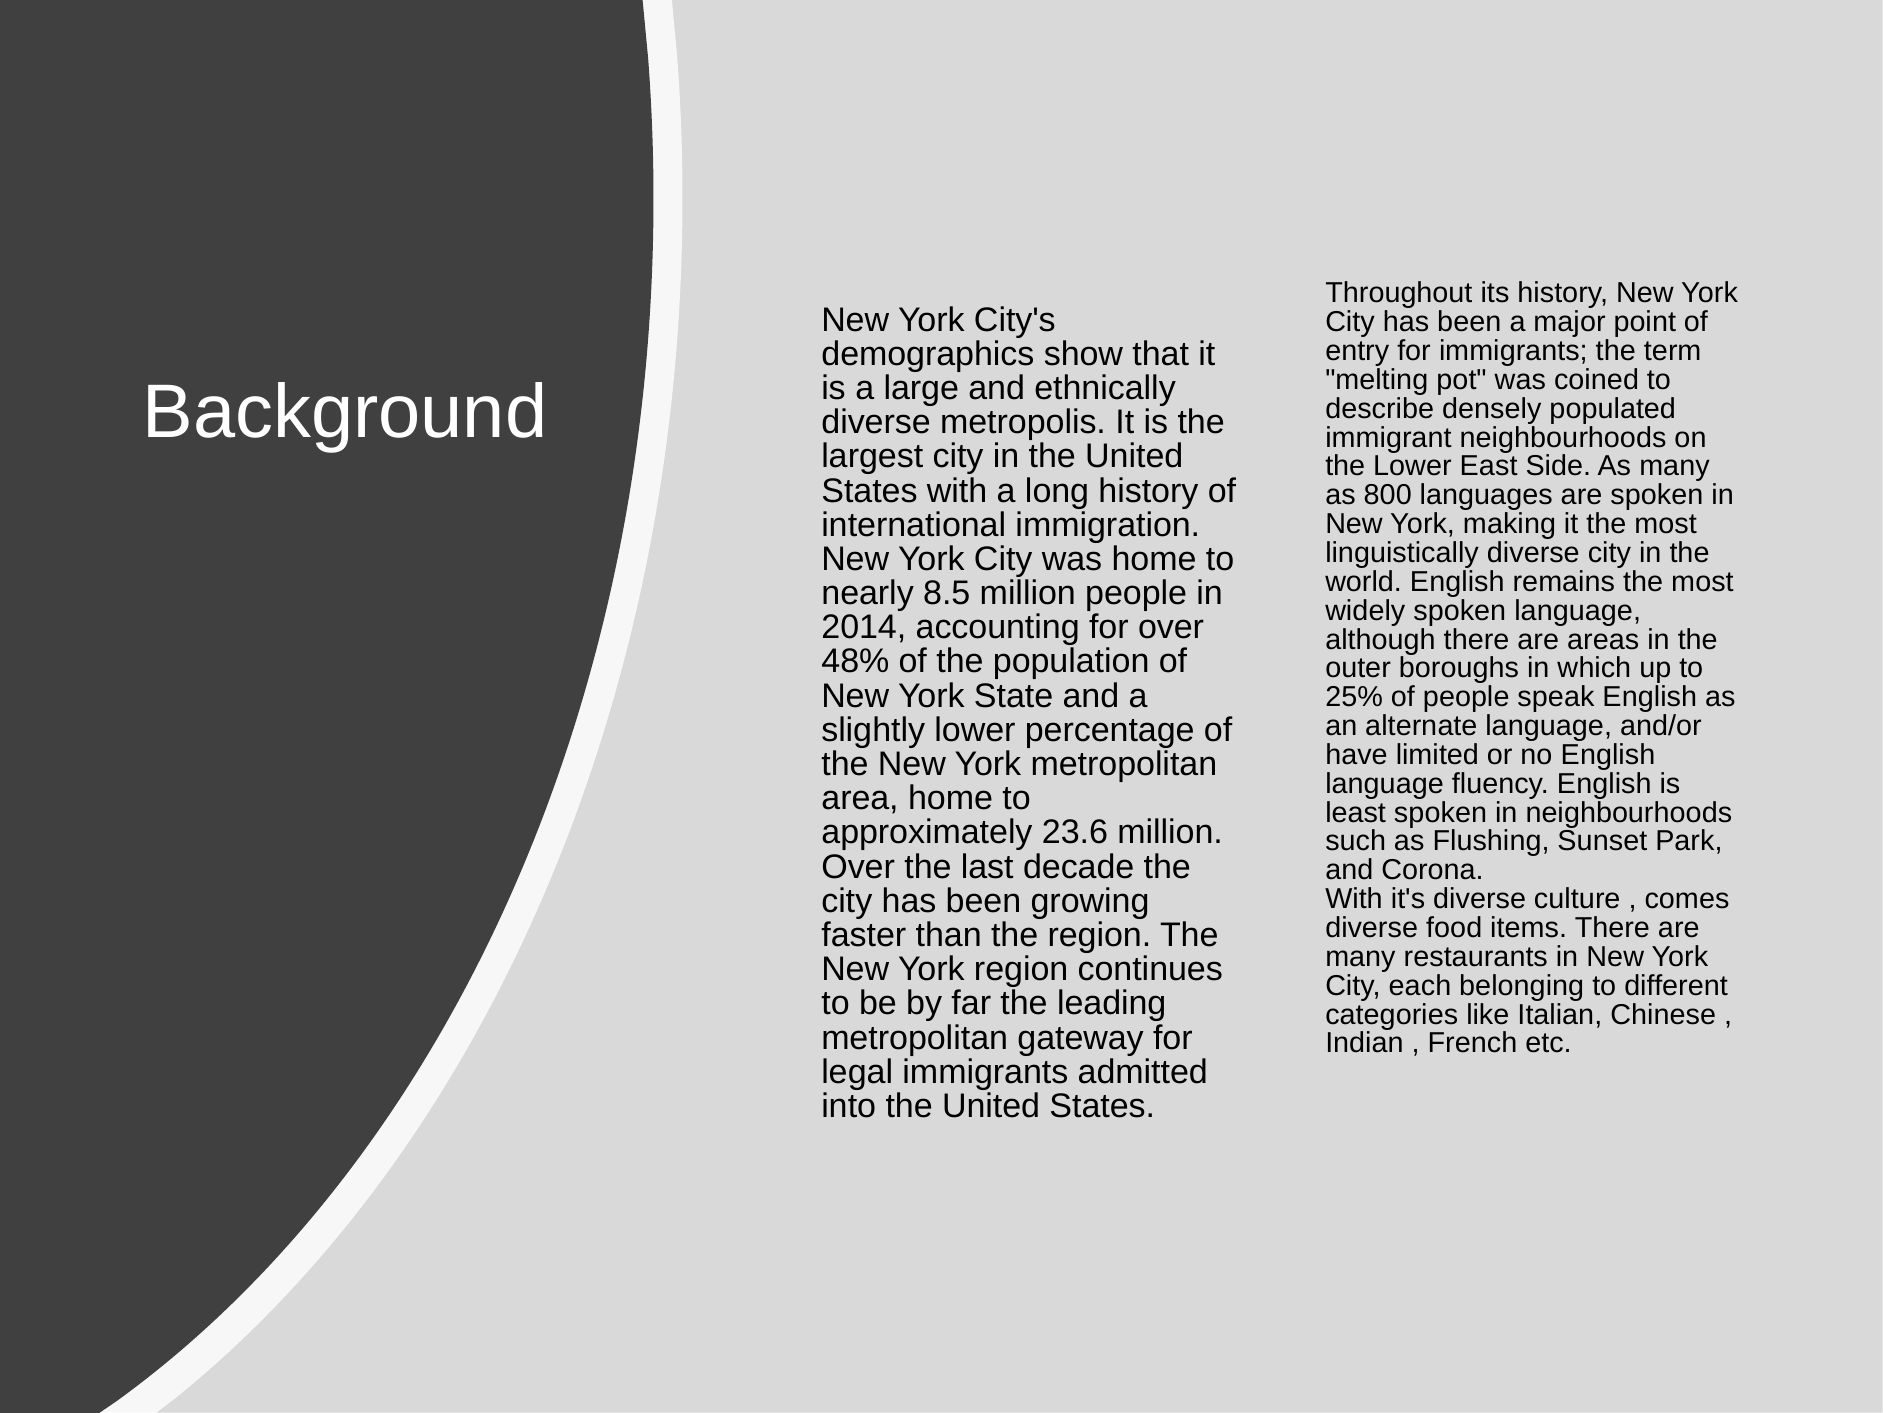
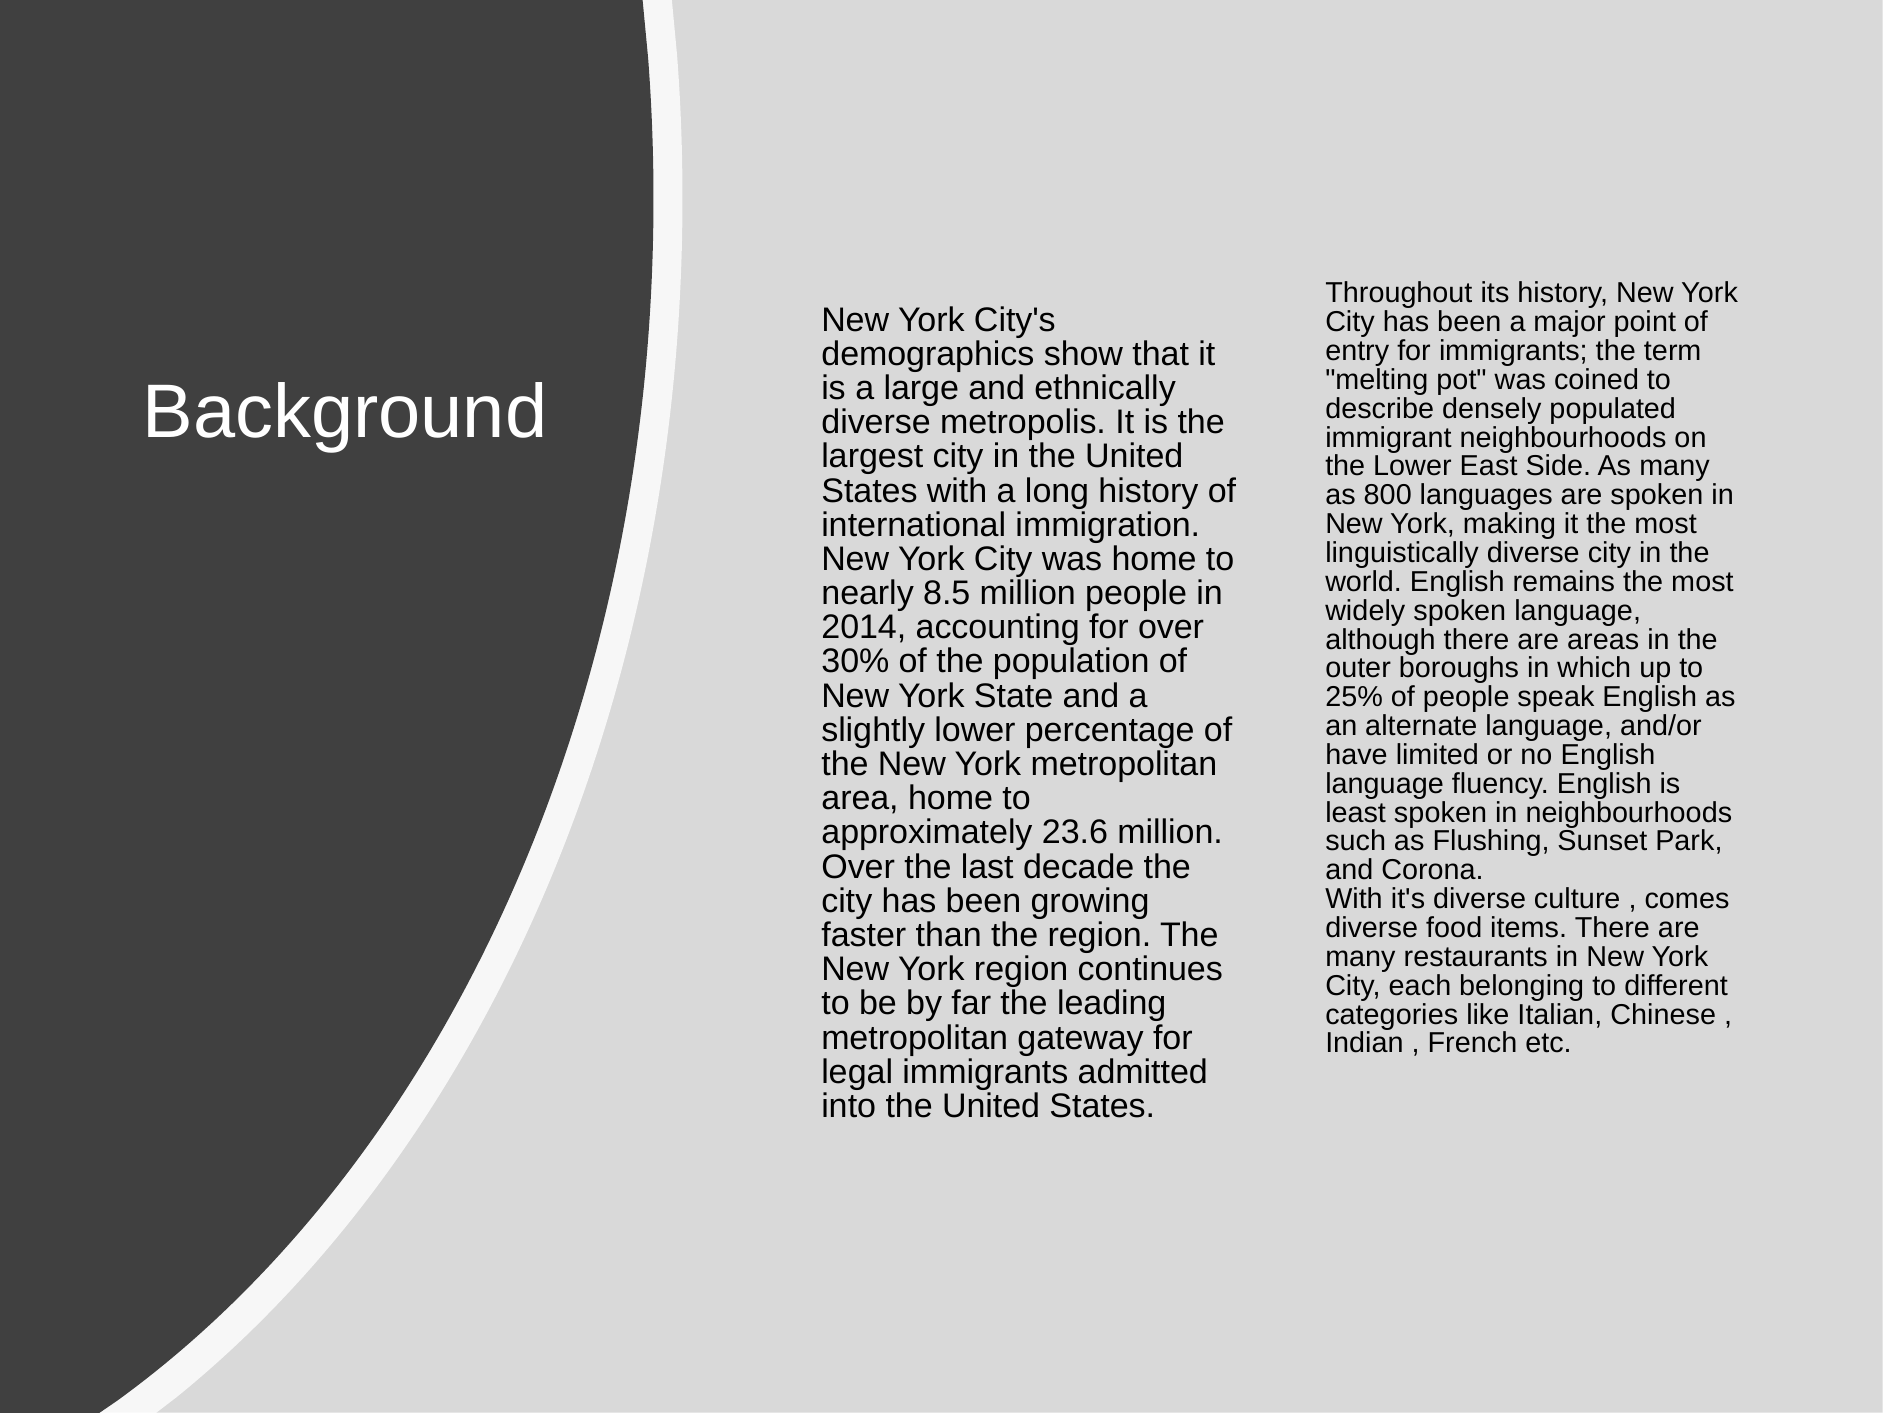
48%: 48% -> 30% (855, 661)
